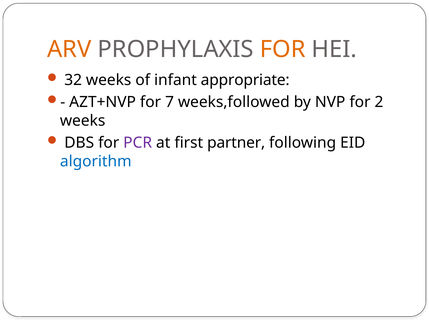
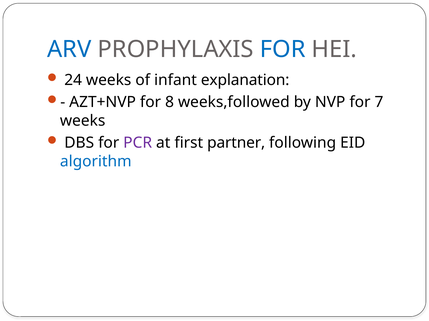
ARV colour: orange -> blue (69, 50)
FOR colour: orange -> blue (283, 50)
32: 32 -> 24 (73, 80)
appropriate: appropriate -> explanation (245, 80)
7: 7 -> 8 (170, 102)
2: 2 -> 7 (379, 102)
